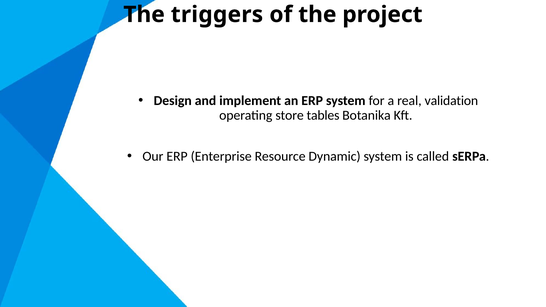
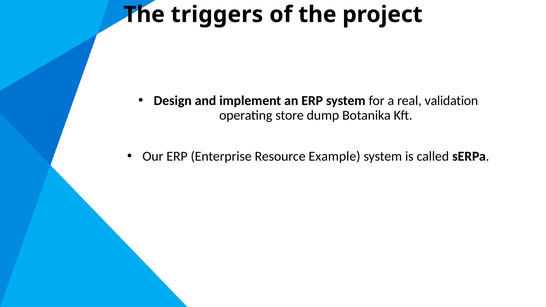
tables: tables -> dump (323, 115)
Dynamic: Dynamic -> Example (335, 156)
